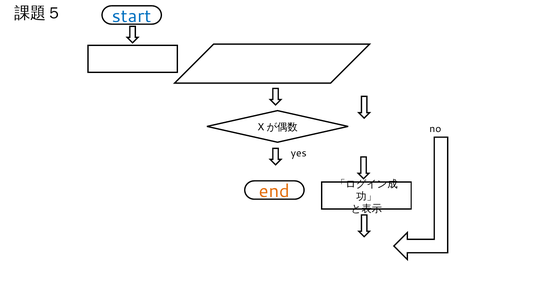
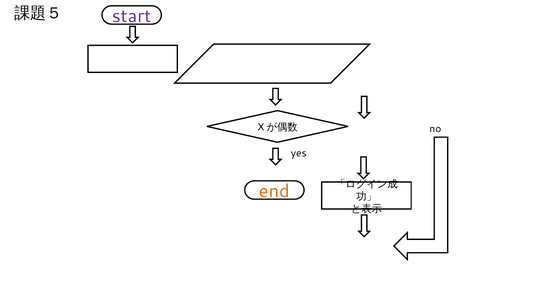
start colour: blue -> purple (132, 16)
